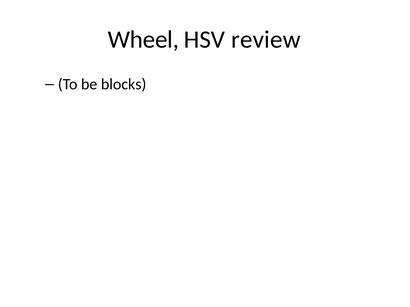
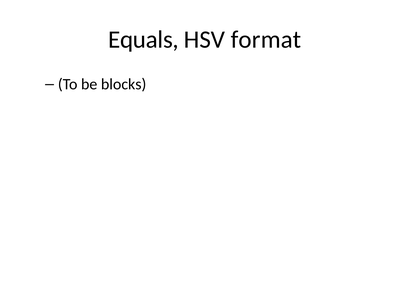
Wheel: Wheel -> Equals (143, 40)
review: review -> format (266, 40)
